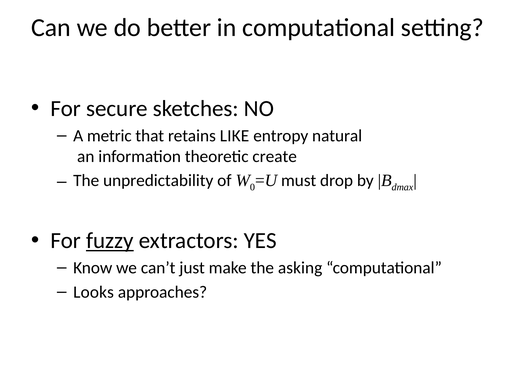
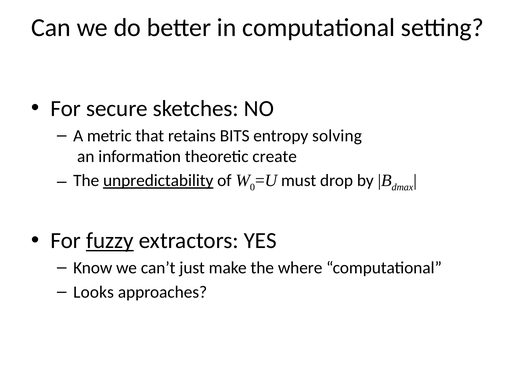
LIKE: LIKE -> BITS (235, 136)
natural: natural -> solving (337, 136)
unpredictability underline: none -> present (158, 181)
asking: asking -> where (300, 268)
